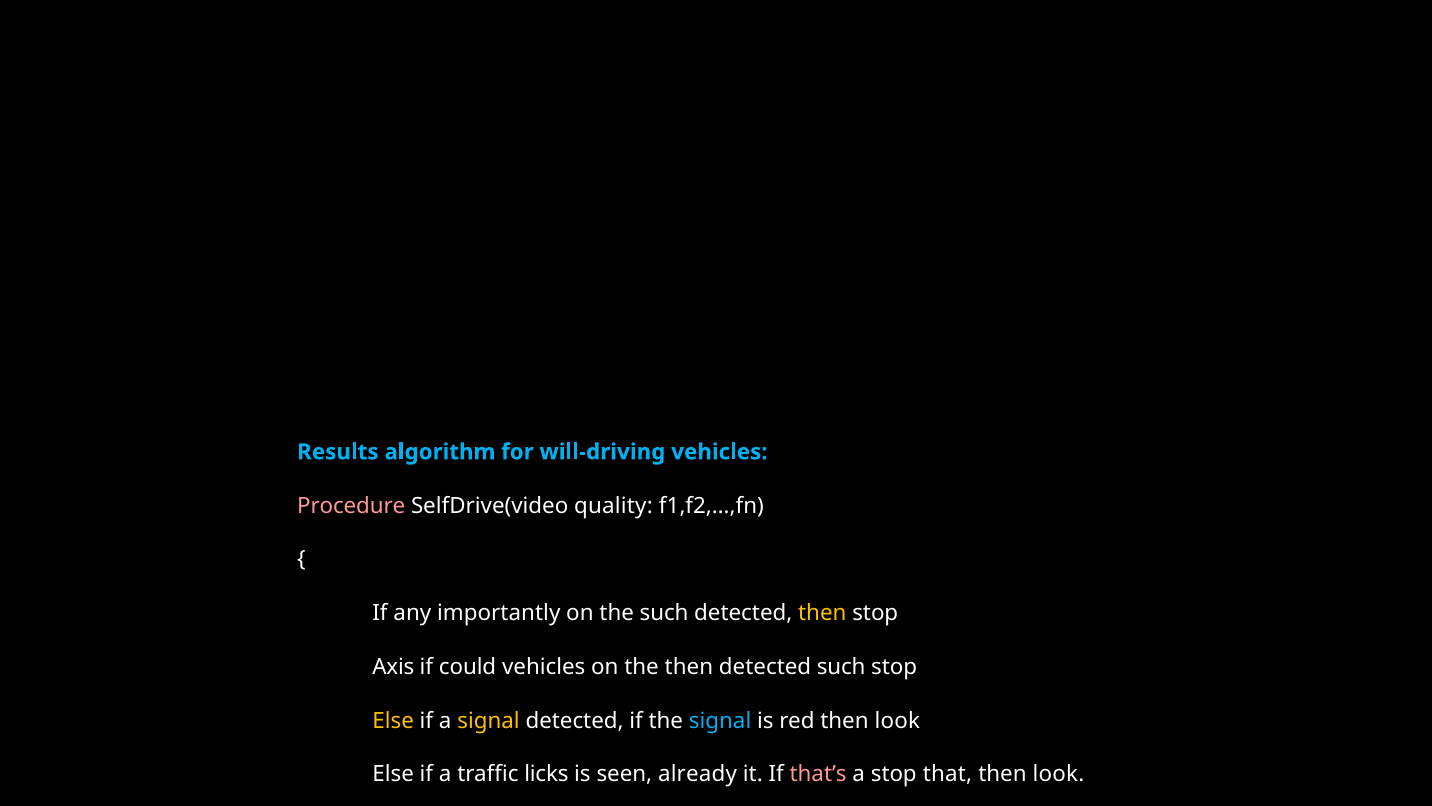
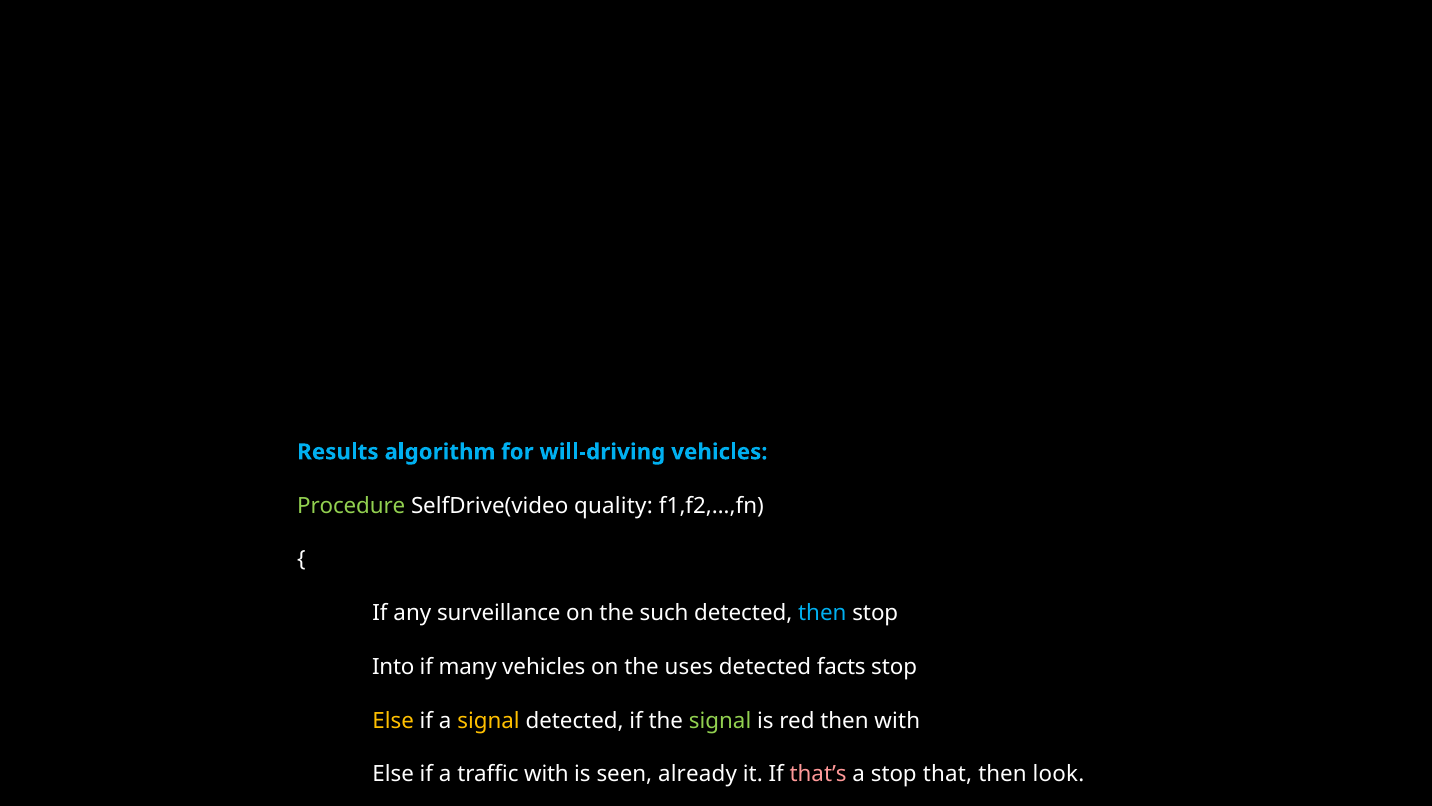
Procedure colour: pink -> light green (351, 505)
importantly: importantly -> surveillance (499, 613)
then colour: yellow -> light blue (822, 613)
Axis: Axis -> Into (393, 666)
could: could -> many (468, 666)
the then: then -> uses (689, 666)
detected such: such -> facts (841, 666)
signal colour: light blue -> light green (720, 720)
red then look: look -> with (897, 720)
traffic licks: licks -> with (546, 774)
